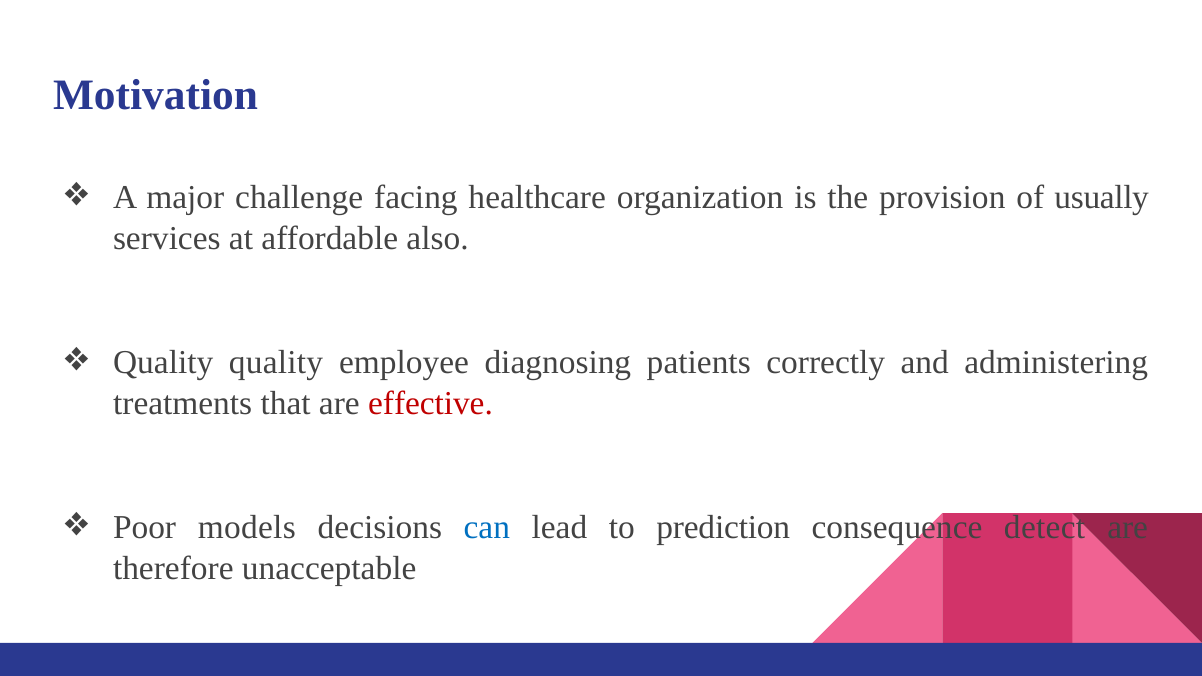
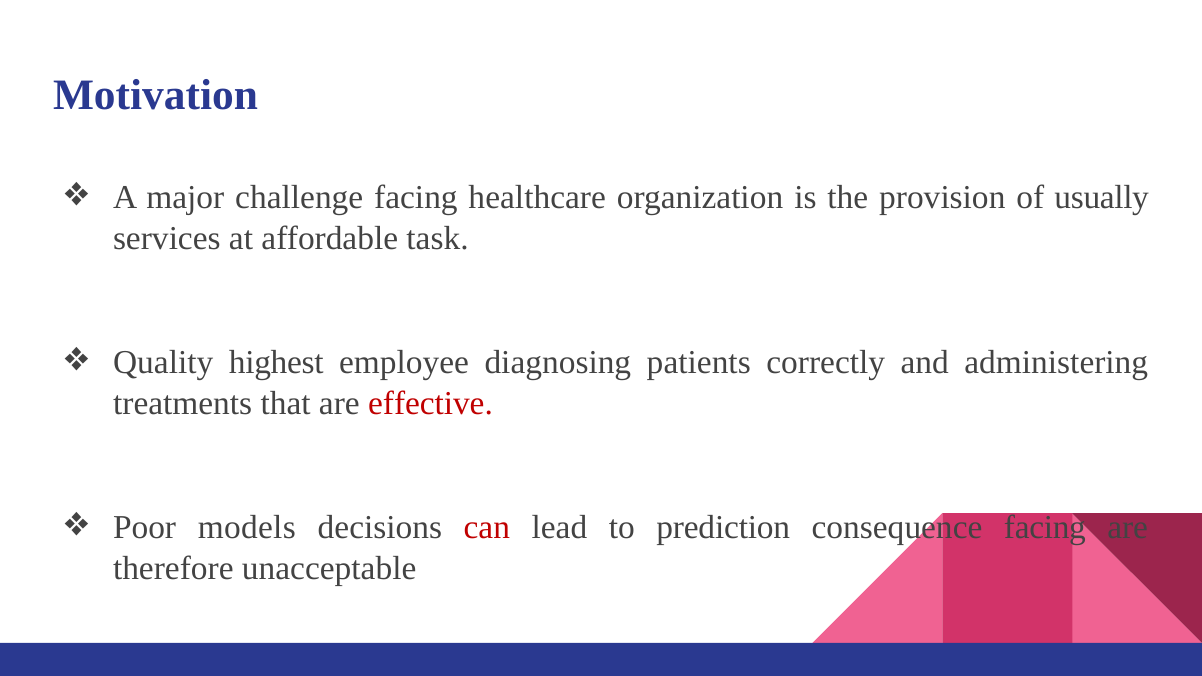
also: also -> task (438, 239)
Quality quality: quality -> highest (276, 362)
can colour: blue -> red (487, 527)
consequence detect: detect -> facing (1045, 527)
